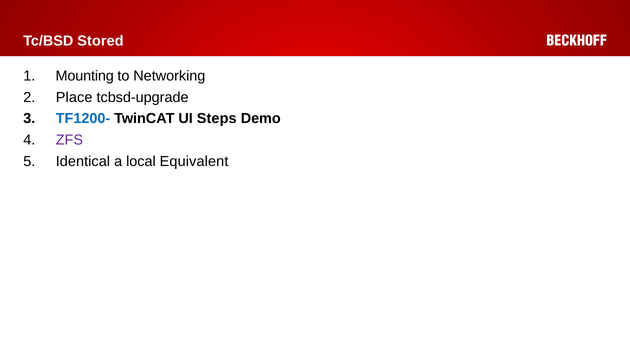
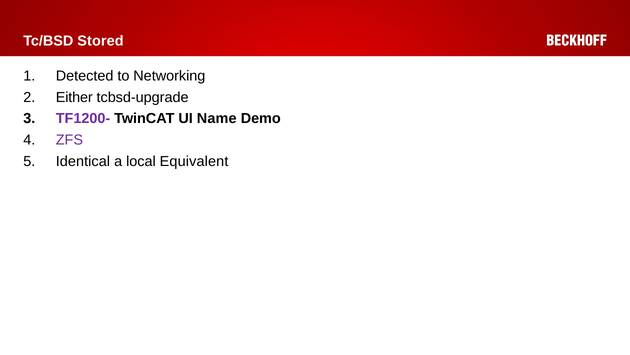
Mounting: Mounting -> Detected (85, 76)
Place: Place -> Either (74, 97)
TF1200- colour: blue -> purple (83, 118)
Steps: Steps -> Name (217, 118)
